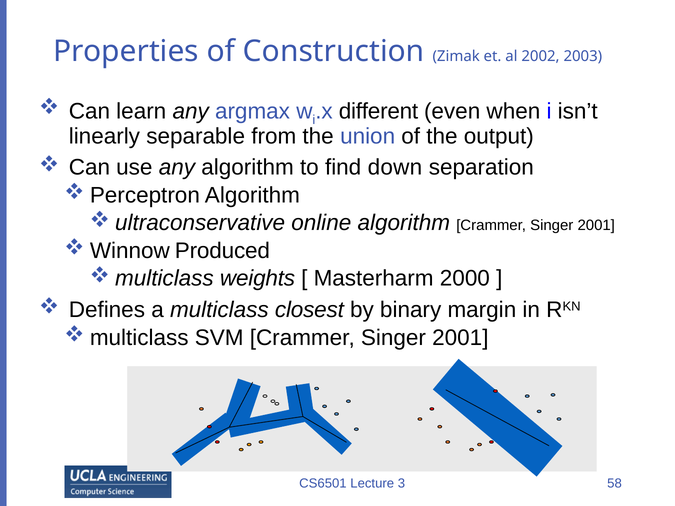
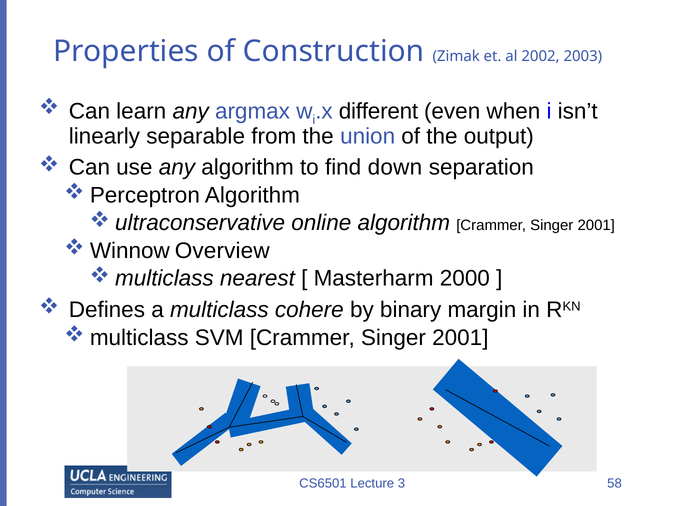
Produced: Produced -> Overview (222, 251)
weights: weights -> nearest (257, 279)
closest: closest -> cohere (309, 310)
